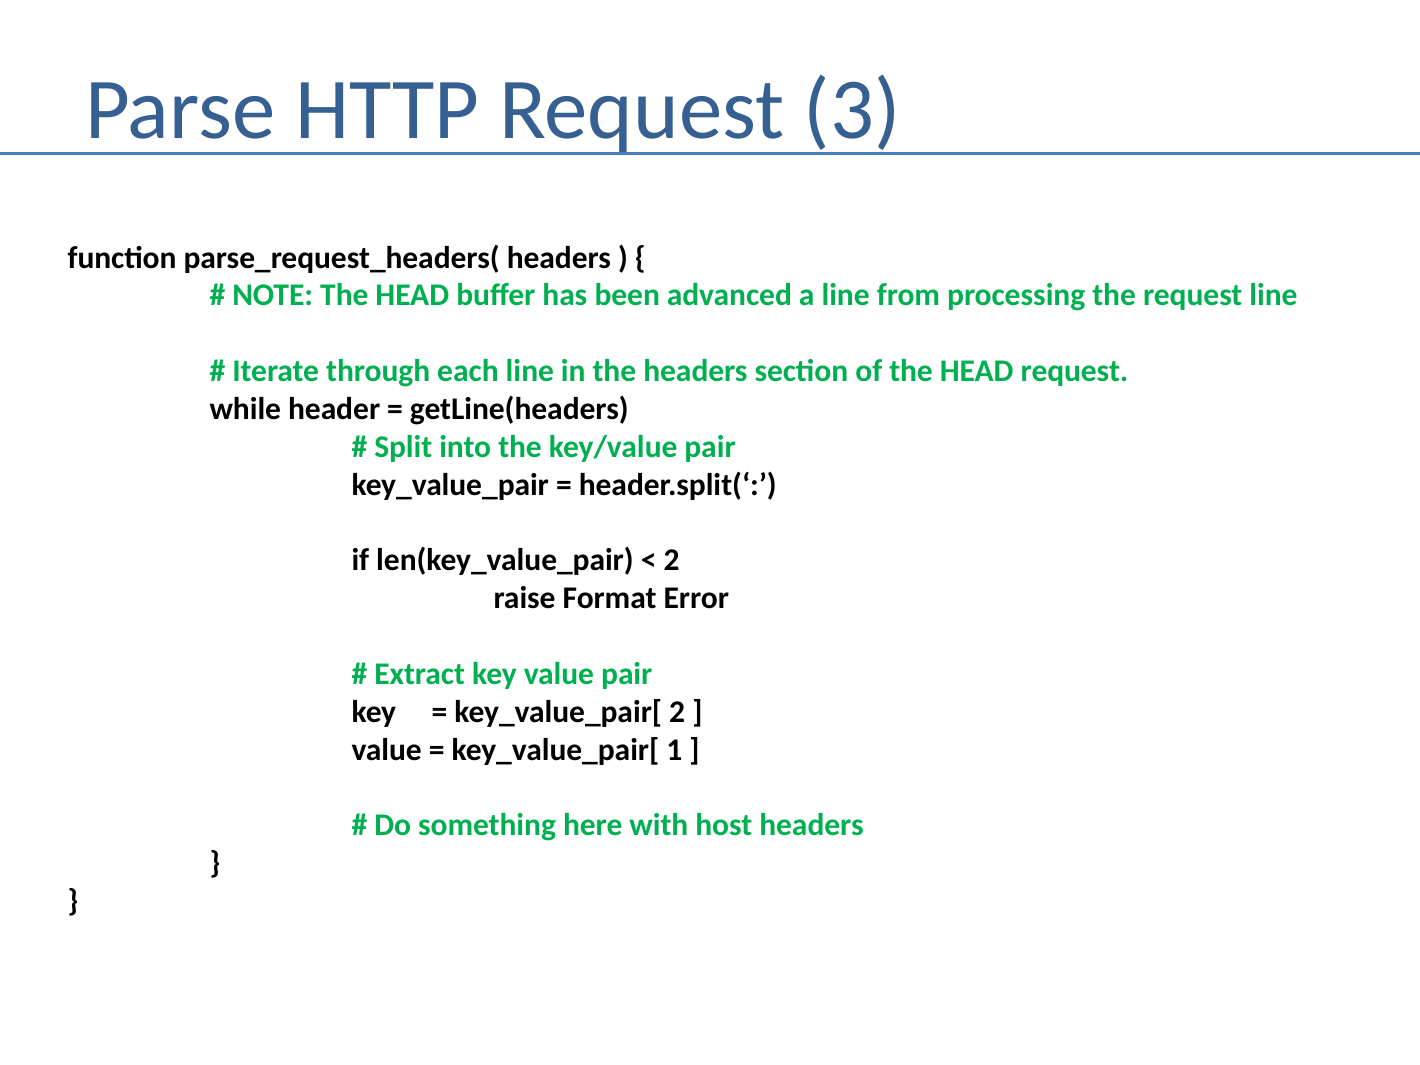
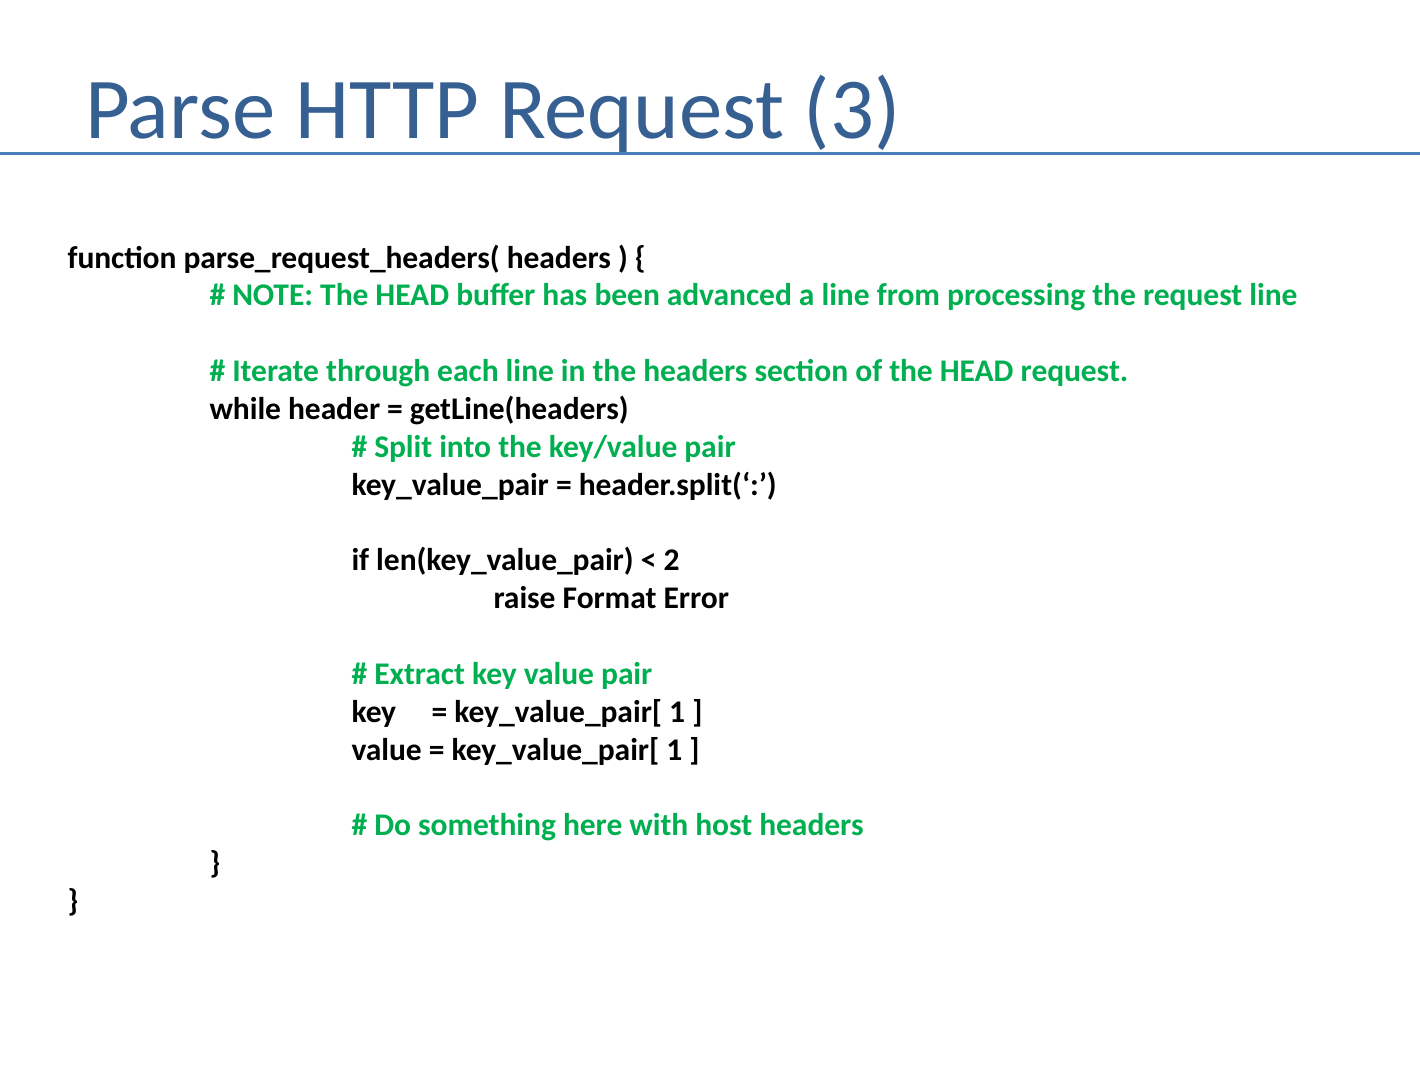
2: 2 -> 1 (677, 712)
